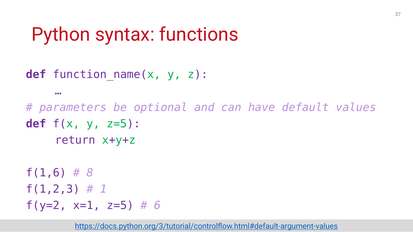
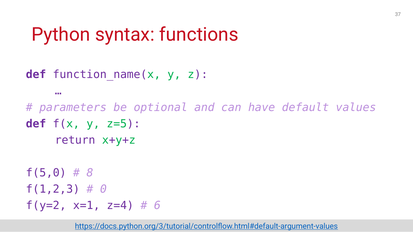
f(1,6: f(1,6 -> f(5,0 (46, 173)
1: 1 -> 0 (103, 189)
x=1 z=5: z=5 -> z=4 (120, 206)
